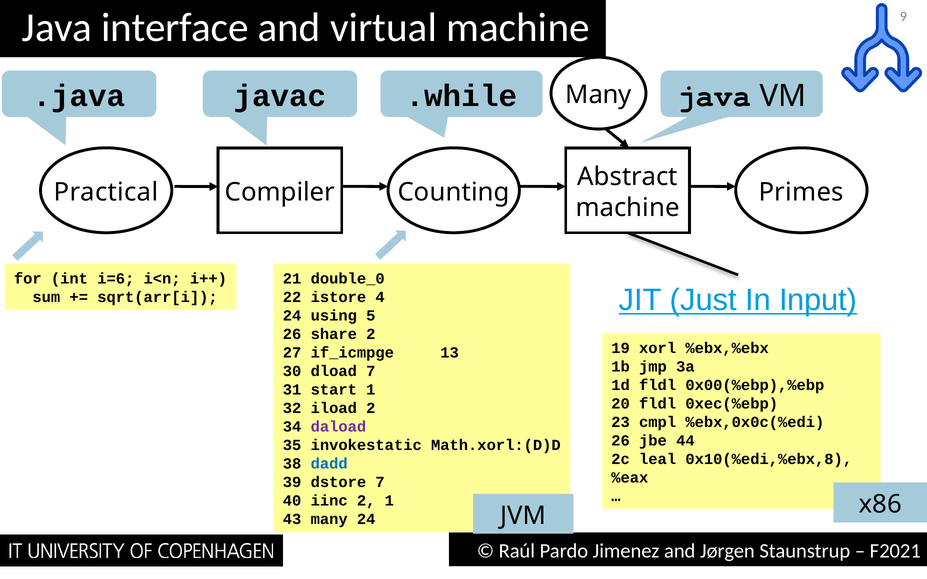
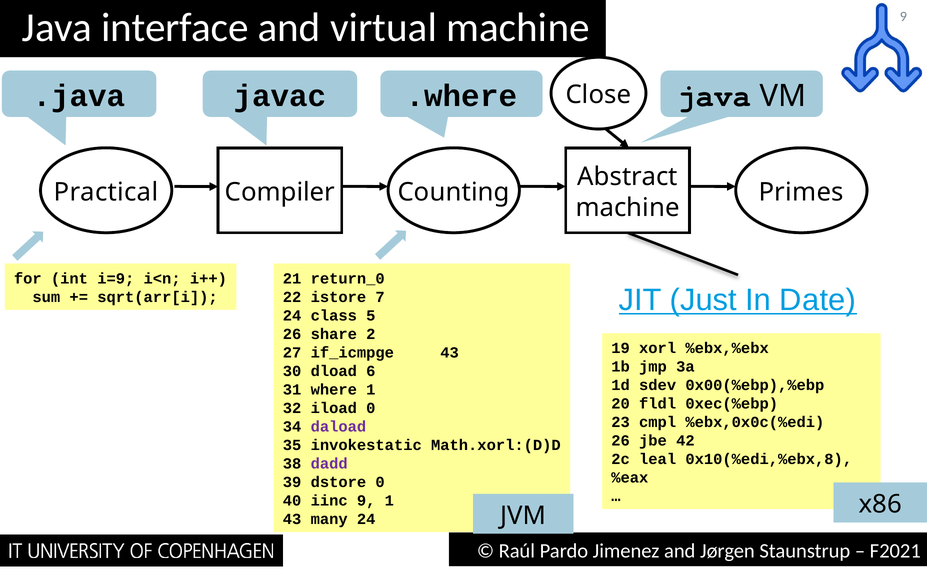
.while: .while -> .where (461, 96)
Many: Many -> Close (598, 95)
i=6: i=6 -> i=9 (116, 279)
double_0: double_0 -> return_0 (348, 279)
Input: Input -> Date (818, 300)
4: 4 -> 7 (380, 297)
using: using -> class (334, 316)
if_icmpge 13: 13 -> 43 (450, 353)
dload 7: 7 -> 6 (371, 371)
1d fldl: fldl -> sdev (658, 385)
start: start -> where (334, 390)
iload 2: 2 -> 0 (371, 408)
44: 44 -> 42 (685, 441)
dadd colour: blue -> purple (329, 464)
dstore 7: 7 -> 0 (380, 483)
iinc 2: 2 -> 9 (366, 501)
